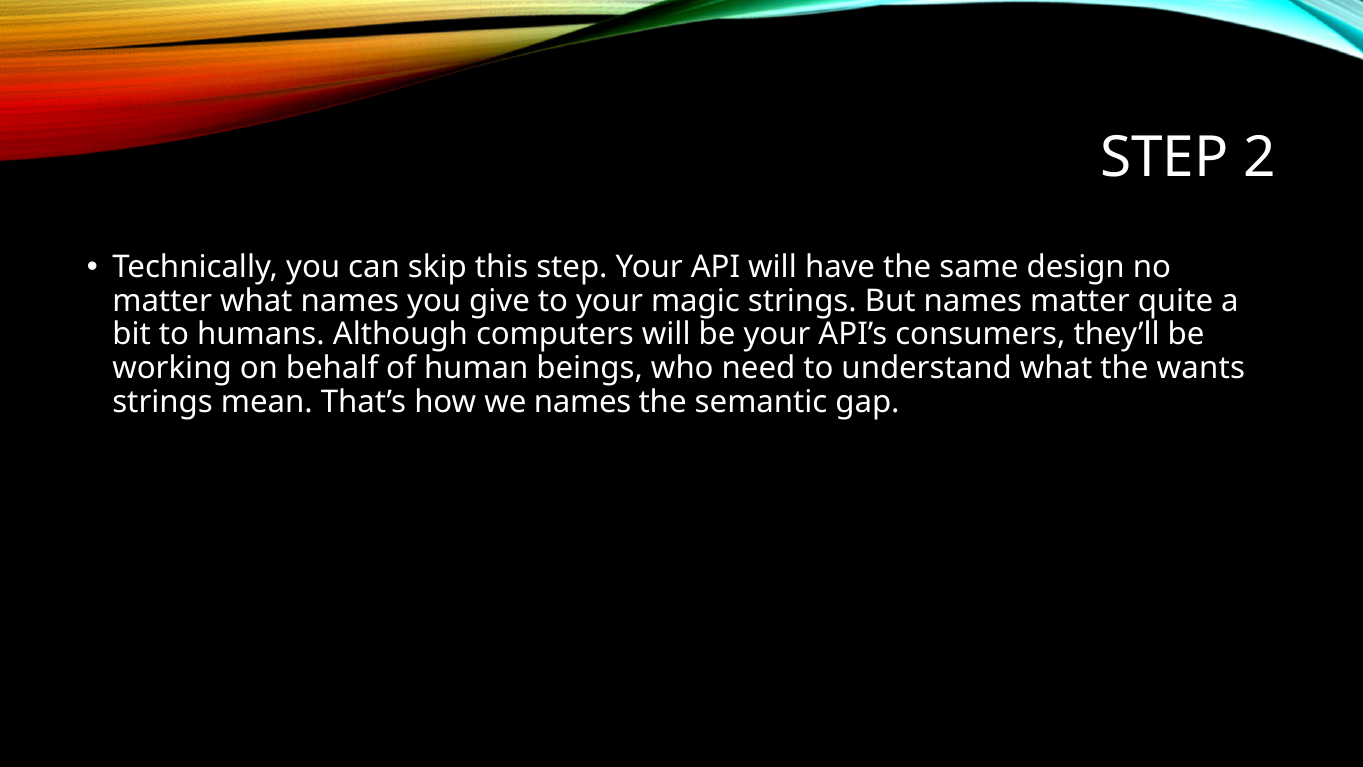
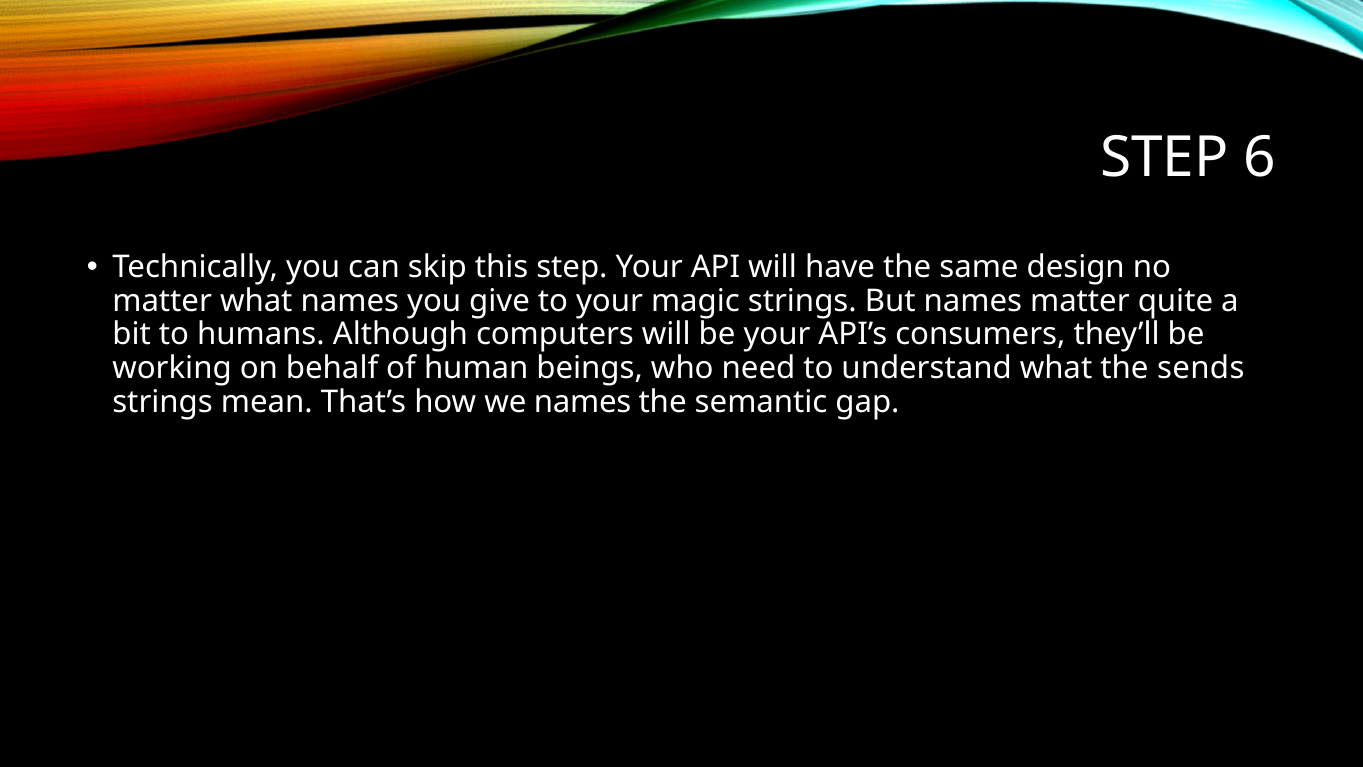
2: 2 -> 6 (1260, 157)
wants: wants -> sends (1201, 368)
